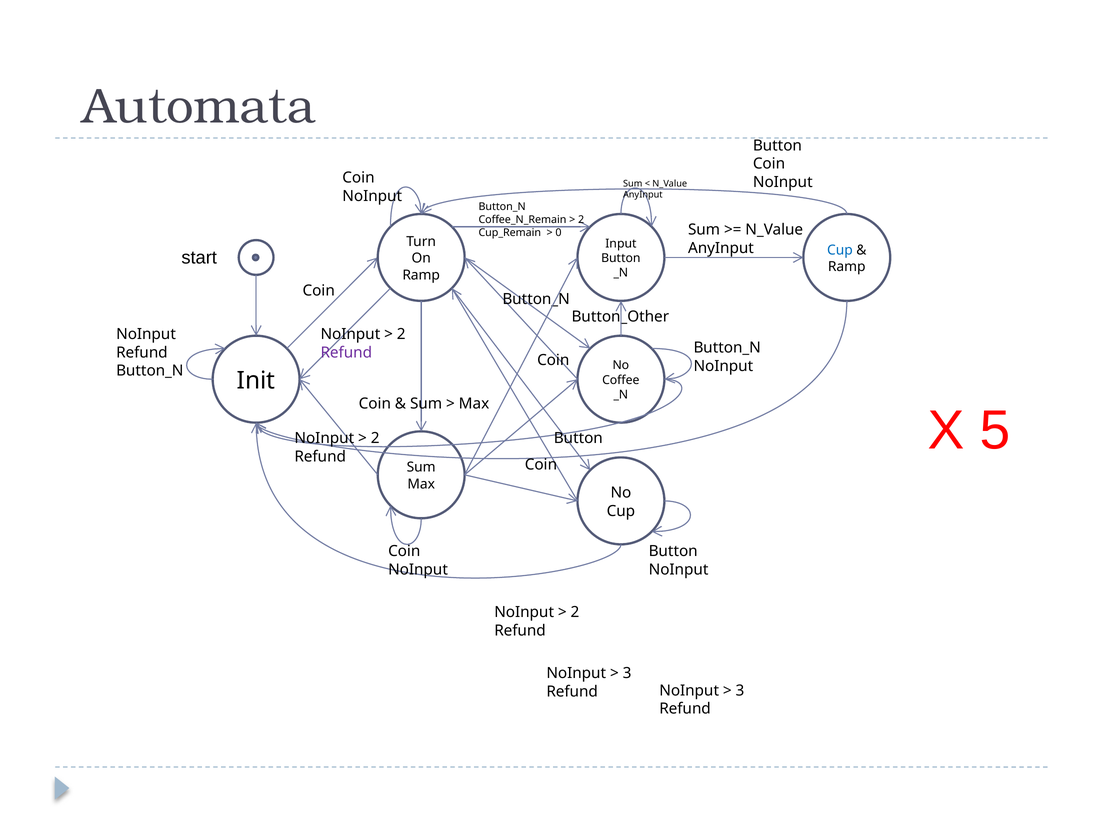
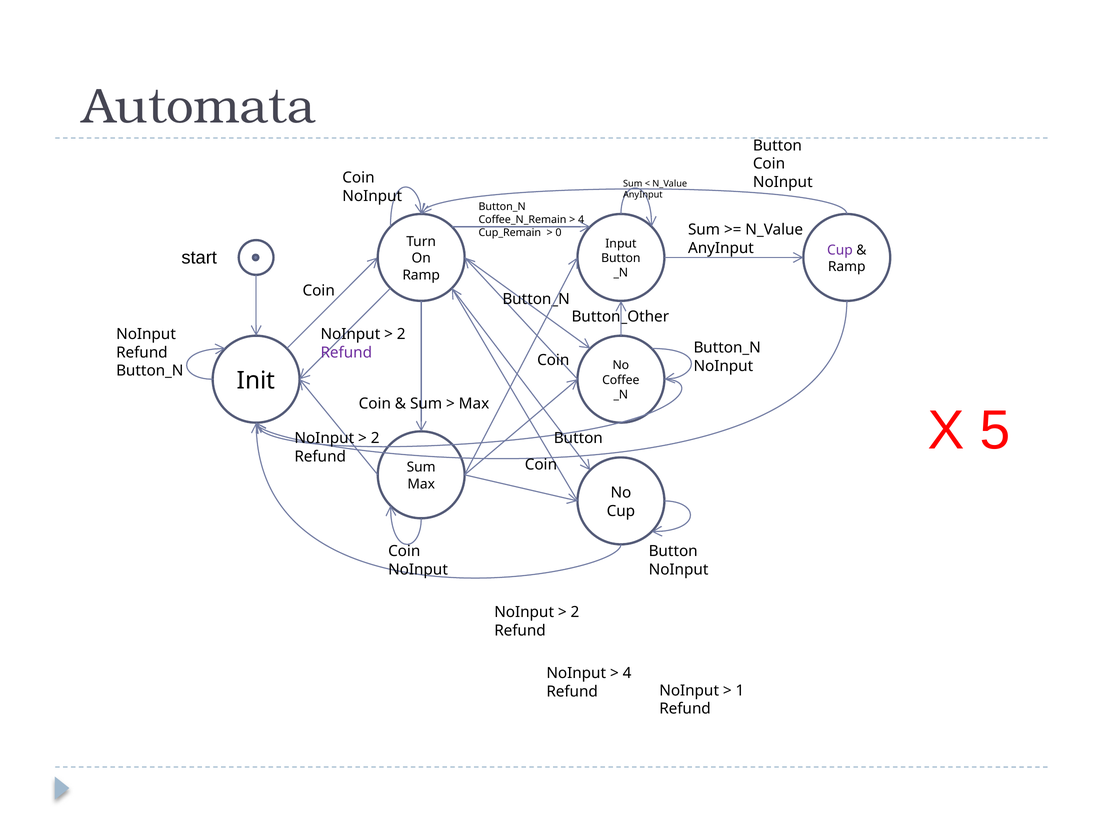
2: 2 -> 4 (581, 220)
Cup colour: blue -> purple (840, 250)
3: 3 -> 4 (627, 673)
3: 3 -> 1 (740, 690)
